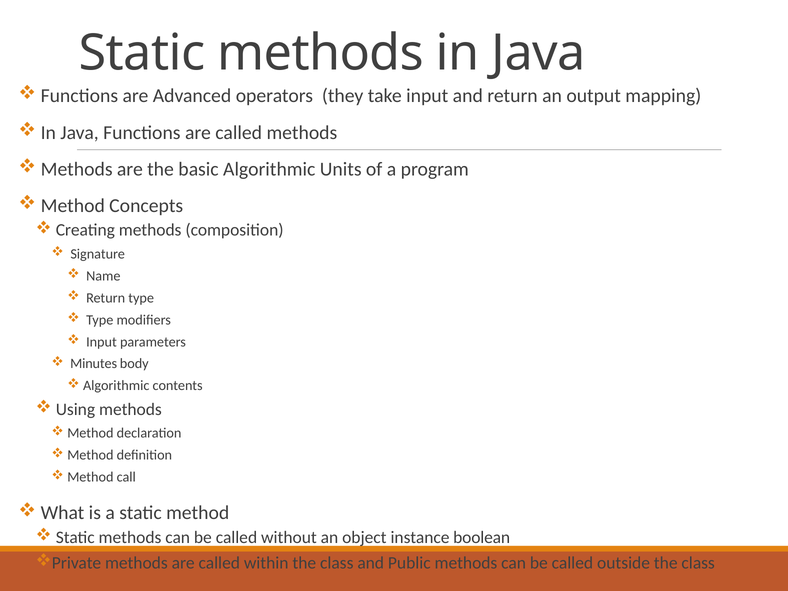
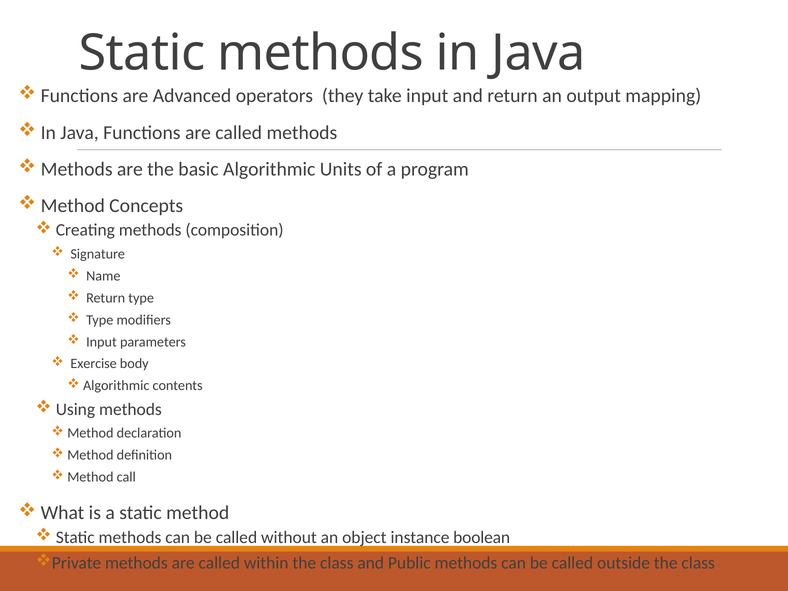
Minutes: Minutes -> Exercise (94, 364)
